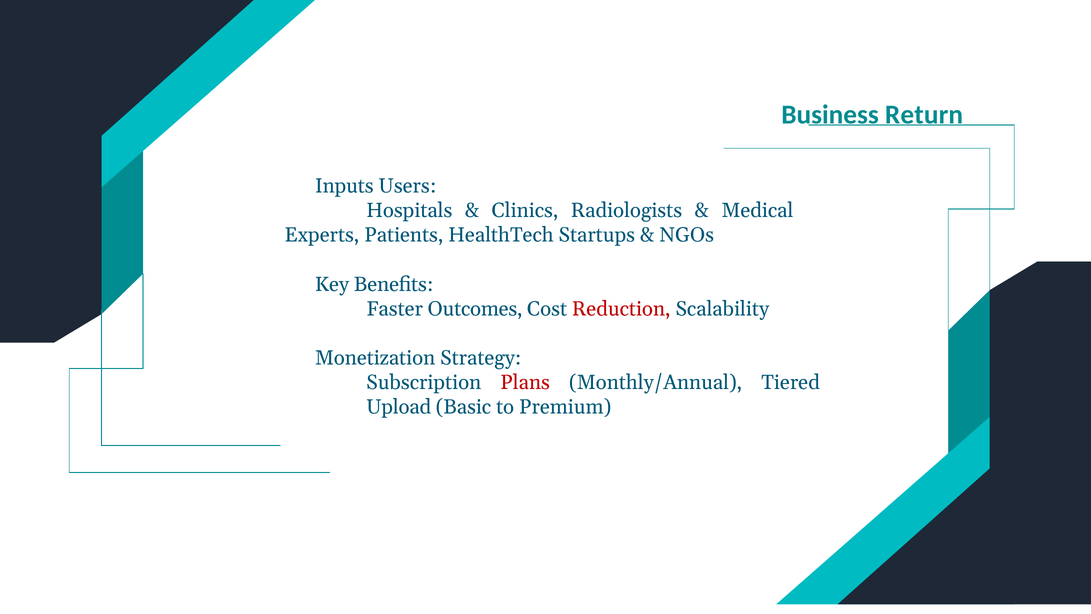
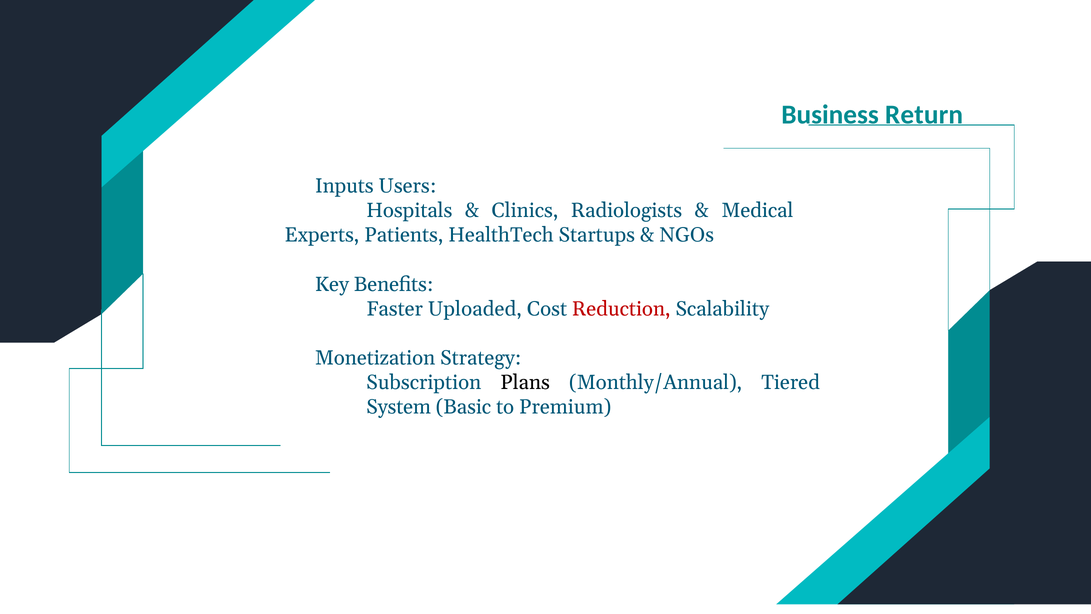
Outcomes: Outcomes -> Uploaded (475, 309)
Plans colour: red -> black (525, 382)
Upload: Upload -> System (399, 407)
